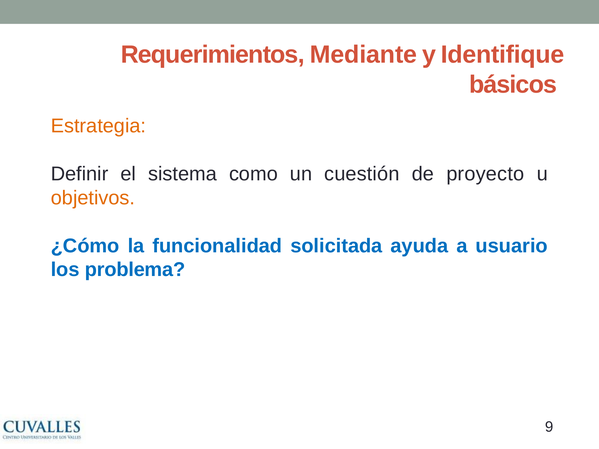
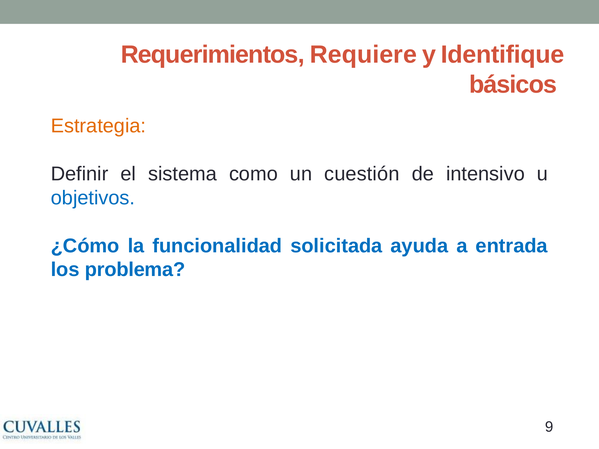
Mediante: Mediante -> Requiere (363, 55)
proyecto: proyecto -> intensivo (485, 174)
objetivos colour: orange -> blue (93, 198)
usuario: usuario -> entrada (512, 246)
